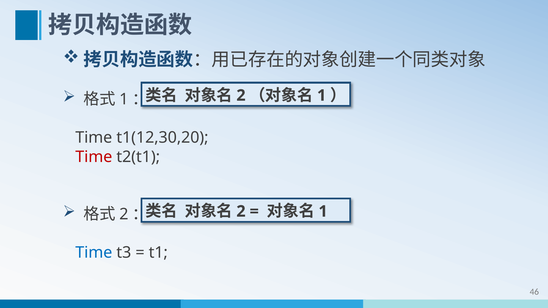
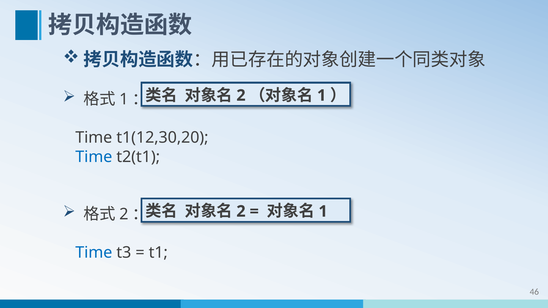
Time colour: red -> blue (94, 157)
